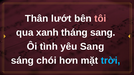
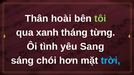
lướt: lướt -> hoài (61, 19)
tôi colour: pink -> light green (100, 19)
tháng sang: sang -> từng (103, 33)
